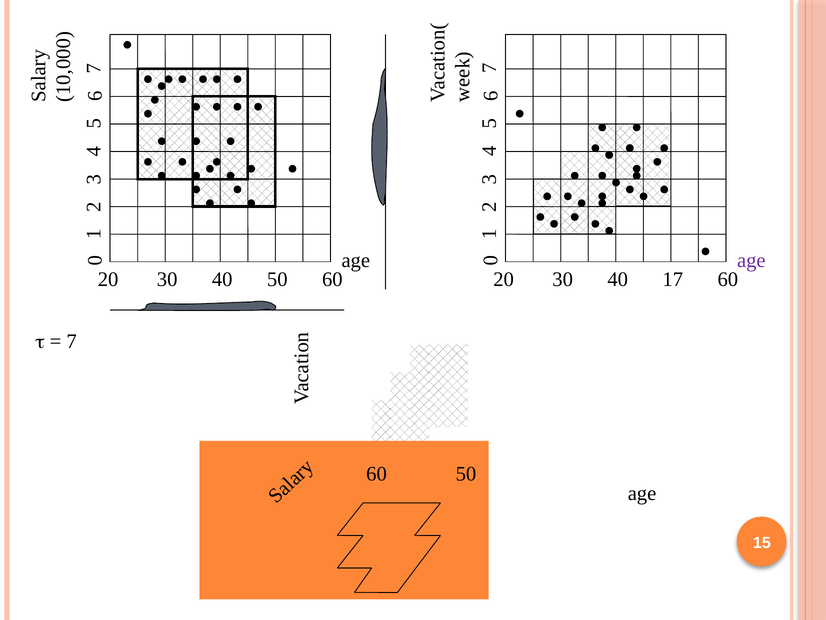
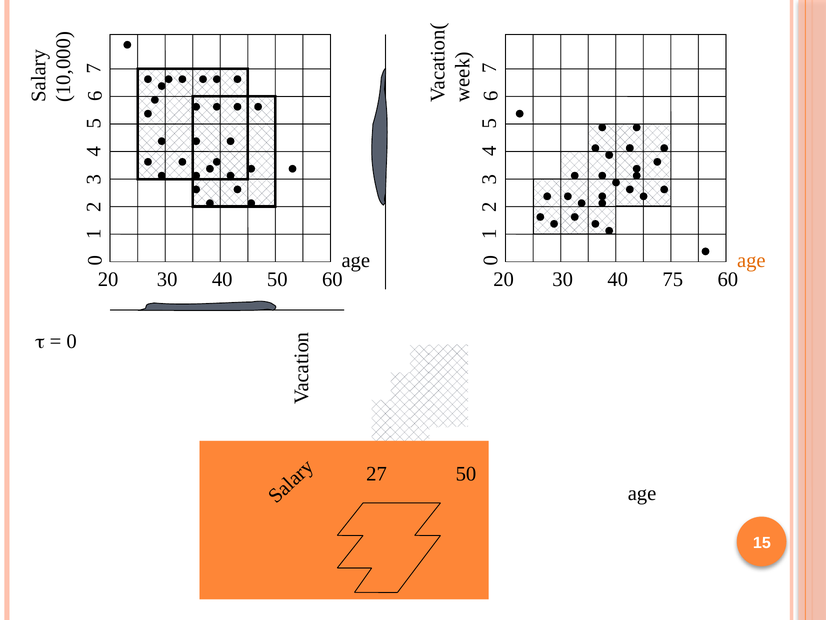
age colour: purple -> orange (751, 260)
17: 17 -> 75 (673, 279)
7: 7 -> 0 (72, 341)
60: 60 -> 27 (377, 473)
